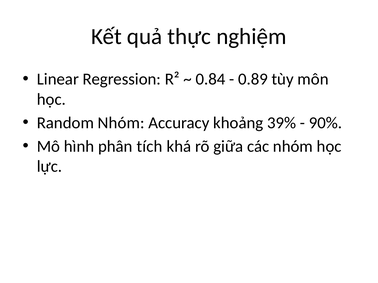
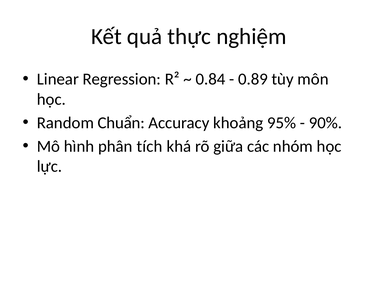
Random Nhóm: Nhóm -> Chuẩn (121, 123)
39%: 39% -> 95% (282, 123)
